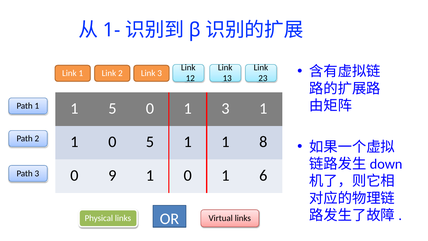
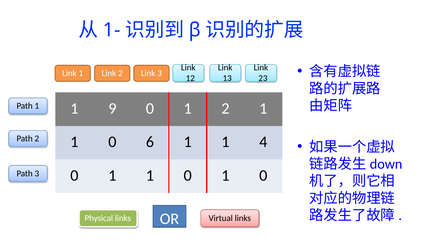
1 5: 5 -> 9 (112, 108)
1 3: 3 -> 2 (225, 108)
0 5: 5 -> 6 (150, 142)
8: 8 -> 4 (263, 142)
9: 9 -> 1 (112, 175)
0 1 6: 6 -> 0 (263, 175)
